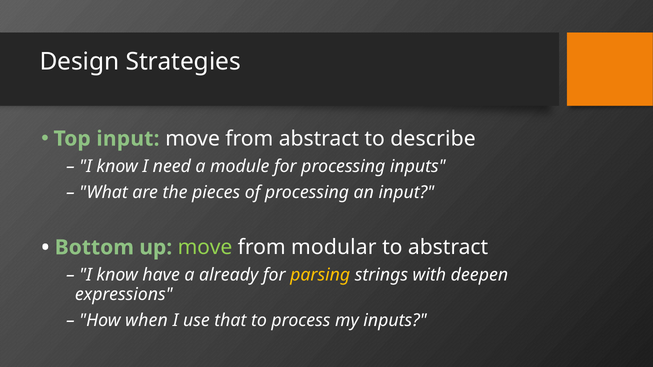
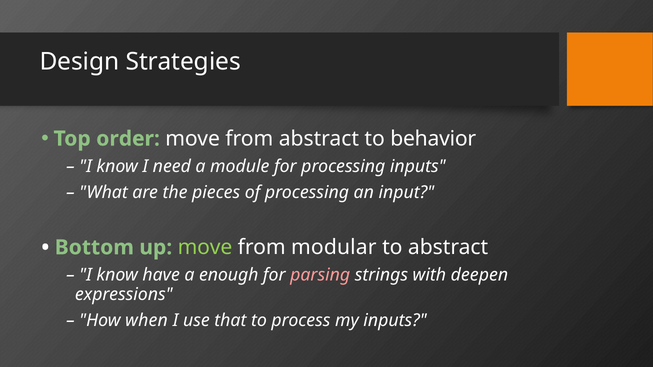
Top input: input -> order (128, 139)
describe: describe -> behavior (433, 139)
already: already -> enough (229, 275)
parsing colour: yellow -> pink (320, 275)
